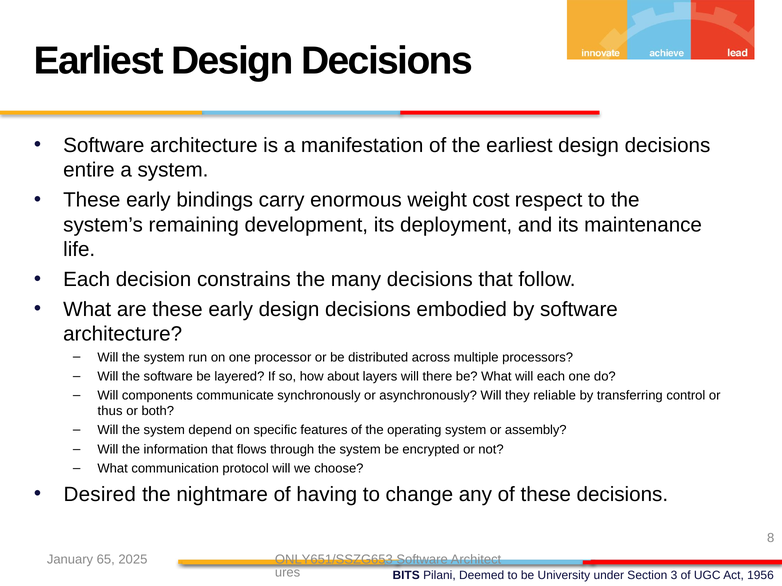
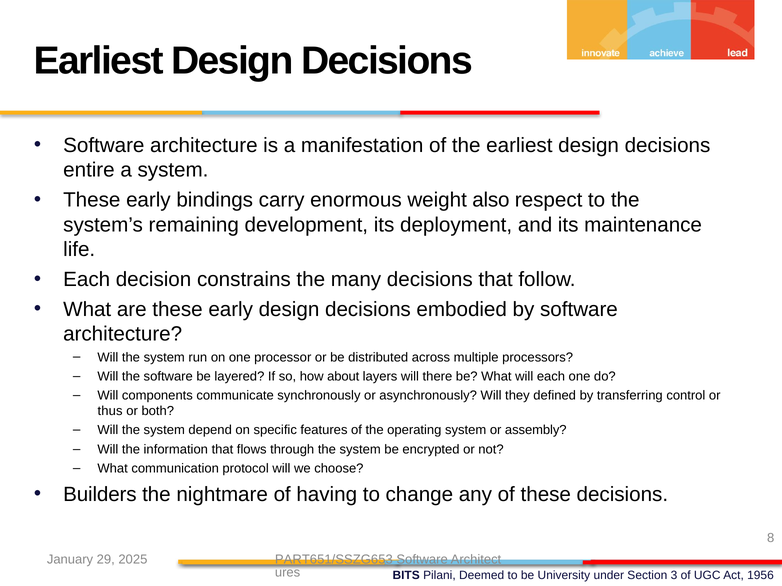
cost: cost -> also (491, 200)
reliable: reliable -> defined (555, 396)
Desired: Desired -> Builders (100, 495)
65: 65 -> 29 (106, 560)
ONLY651/SSZG653: ONLY651/SSZG653 -> PART651/SSZG653 (334, 560)
